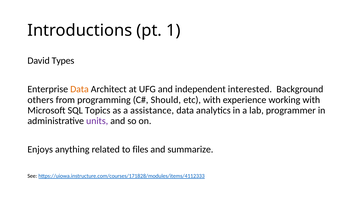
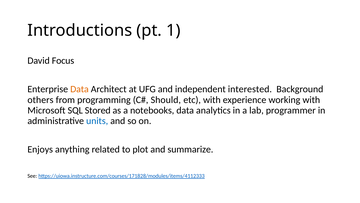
Types: Types -> Focus (63, 60)
Topics: Topics -> Stored (98, 110)
assistance: assistance -> notebooks (152, 110)
units colour: purple -> blue (97, 121)
files: files -> plot (140, 149)
